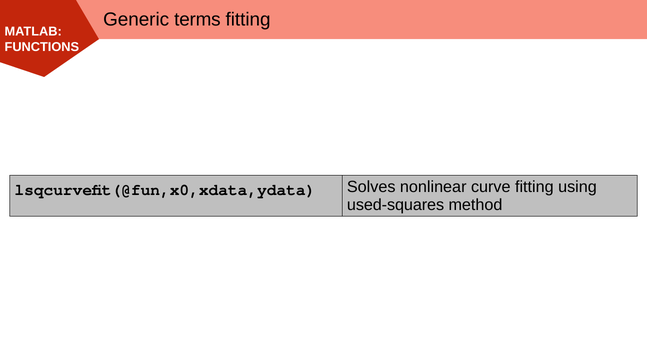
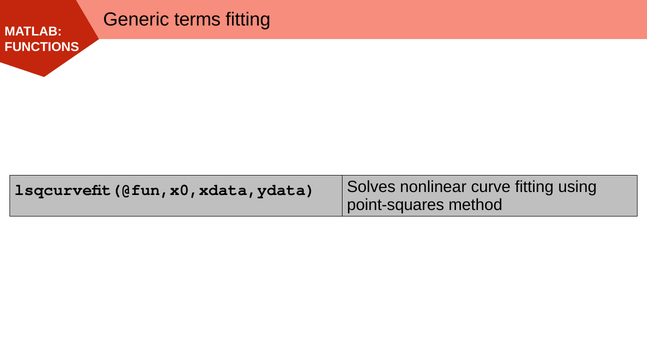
used-squares: used-squares -> point-squares (396, 205)
